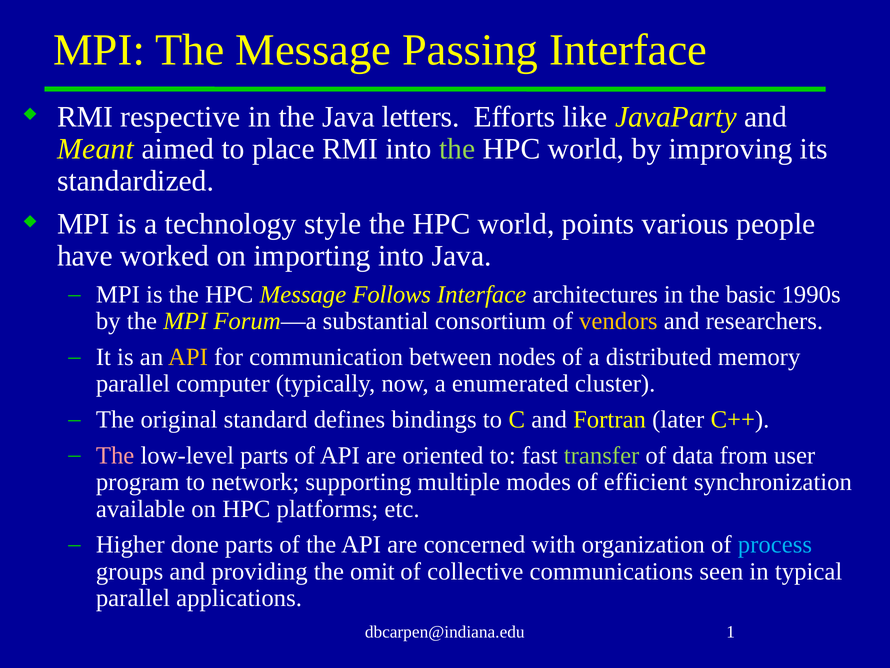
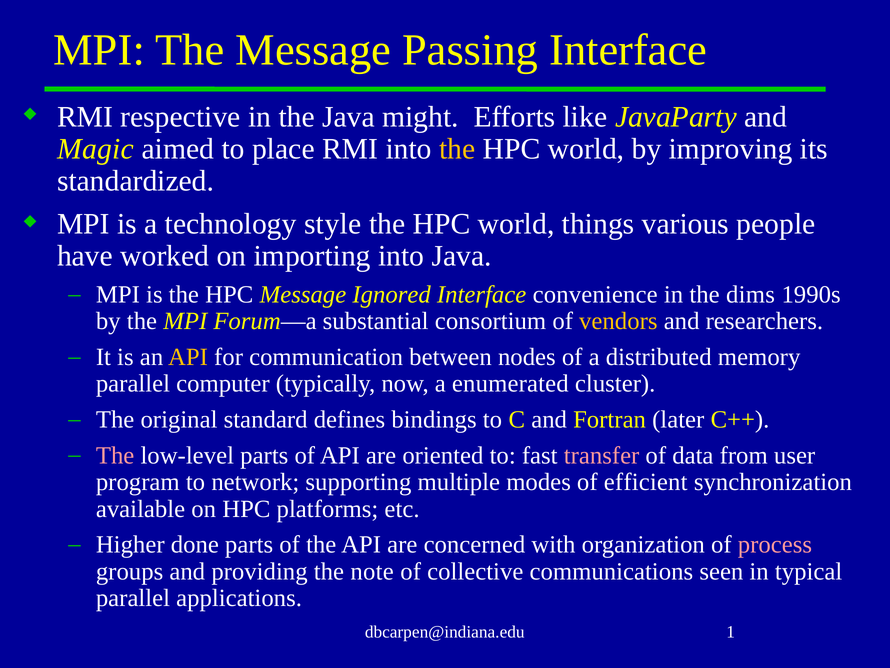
letters: letters -> might (420, 117)
Meant: Meant -> Magic (96, 149)
the colour: light green -> yellow (457, 149)
points: points -> things (598, 224)
Follows: Follows -> Ignored (392, 294)
architectures: architectures -> convenience (595, 294)
basic: basic -> dims (750, 294)
transfer colour: light green -> pink (602, 455)
process colour: light blue -> pink (775, 544)
omit: omit -> note (372, 571)
